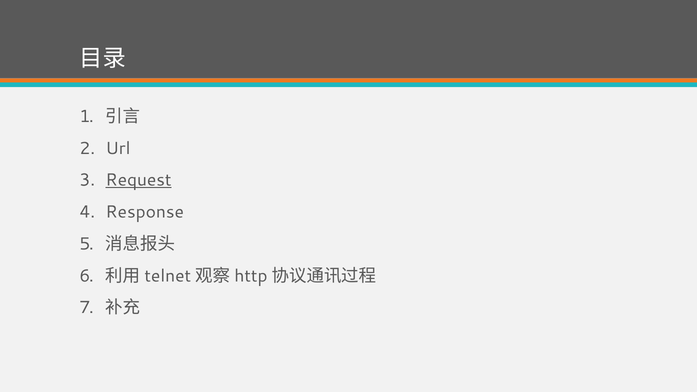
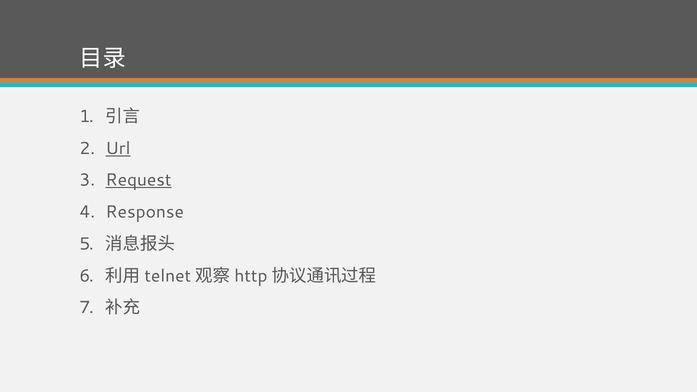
Url underline: none -> present (118, 148)
